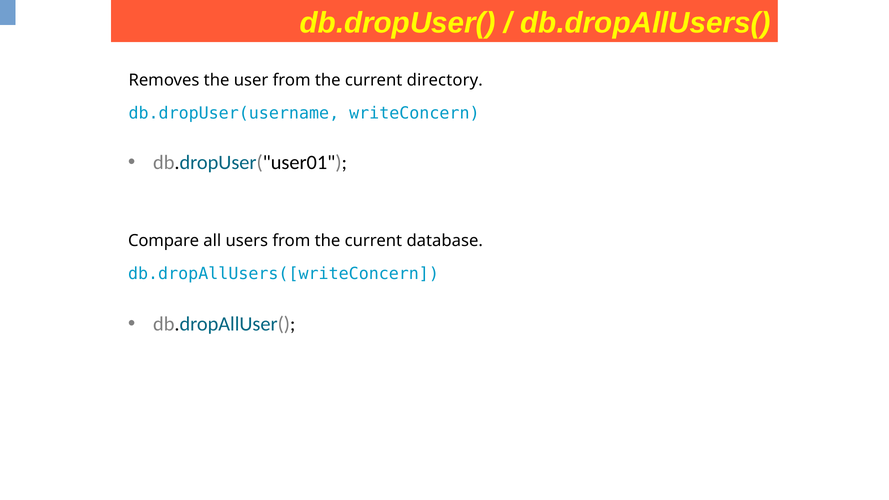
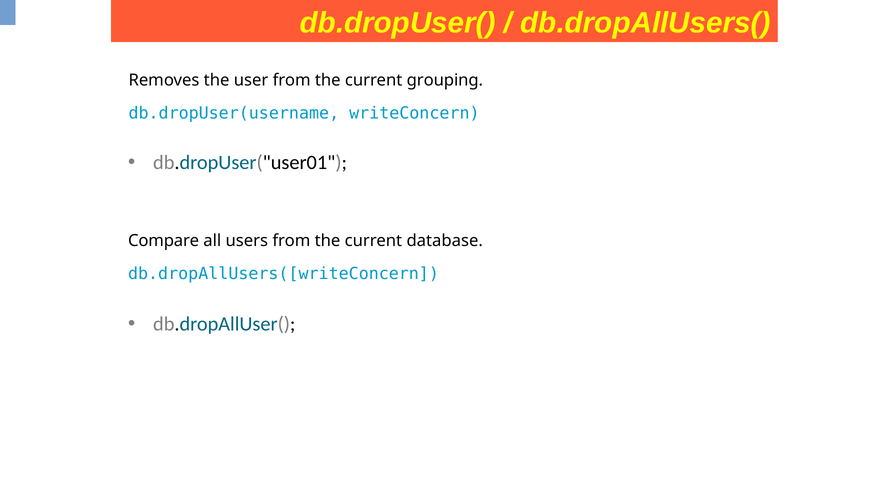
directory: directory -> grouping (445, 80)
